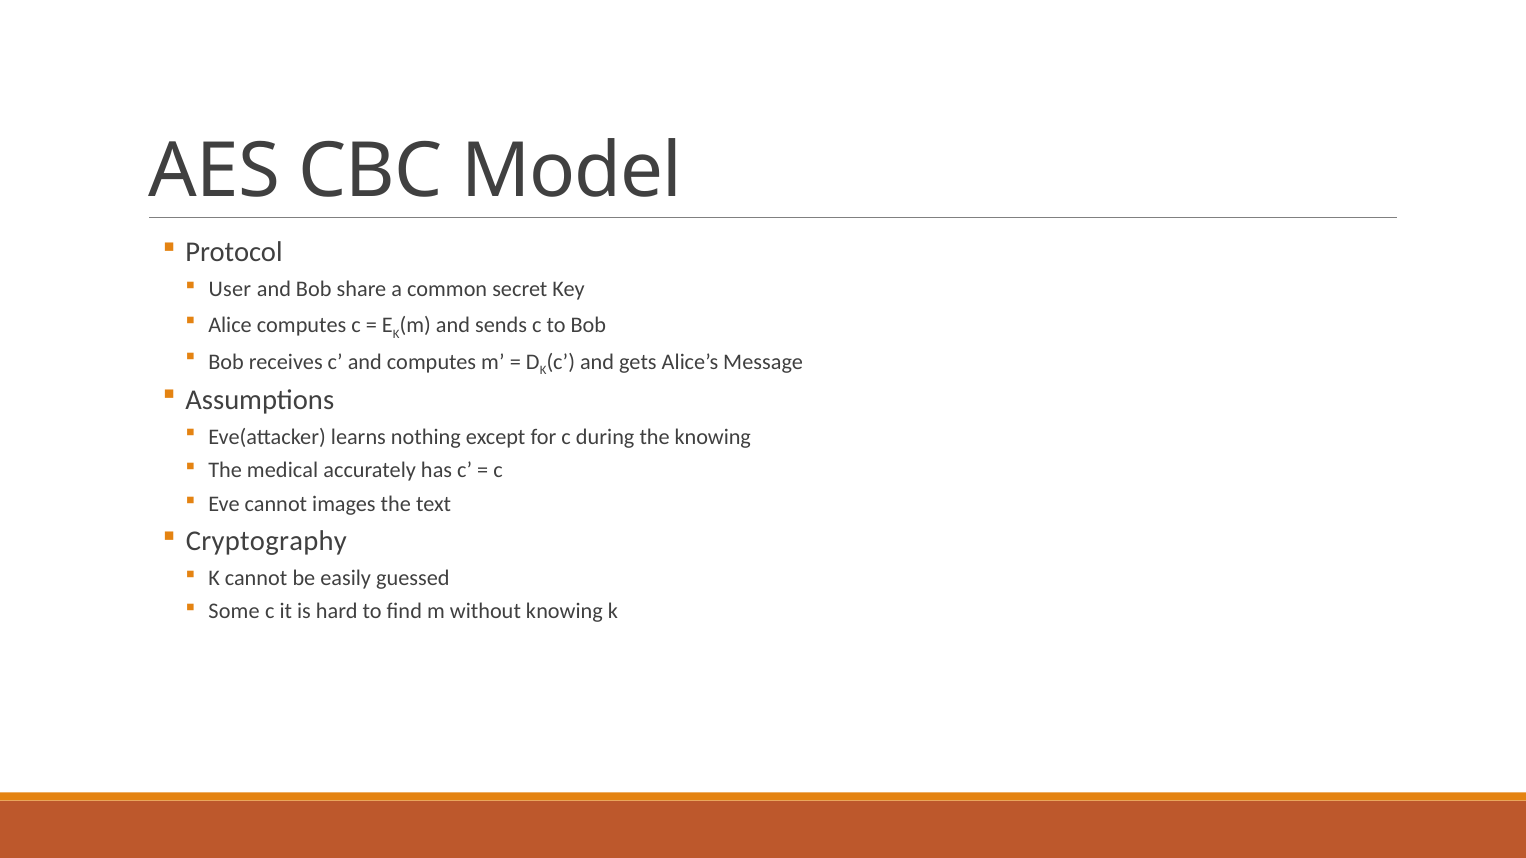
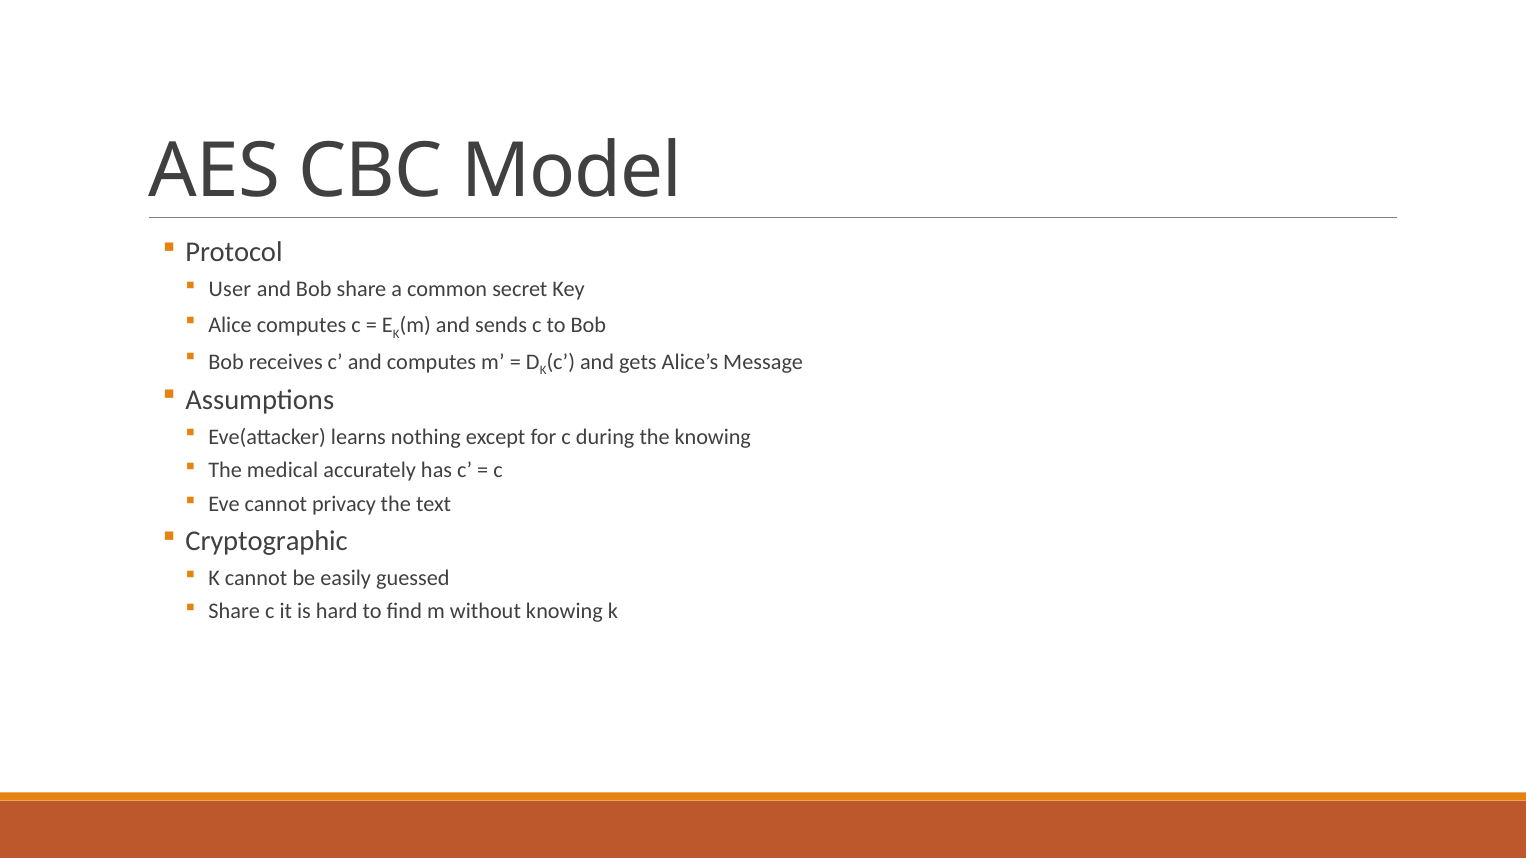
images: images -> privacy (344, 504)
Cryptography: Cryptography -> Cryptographic (267, 541)
Some: Some -> Share (234, 612)
